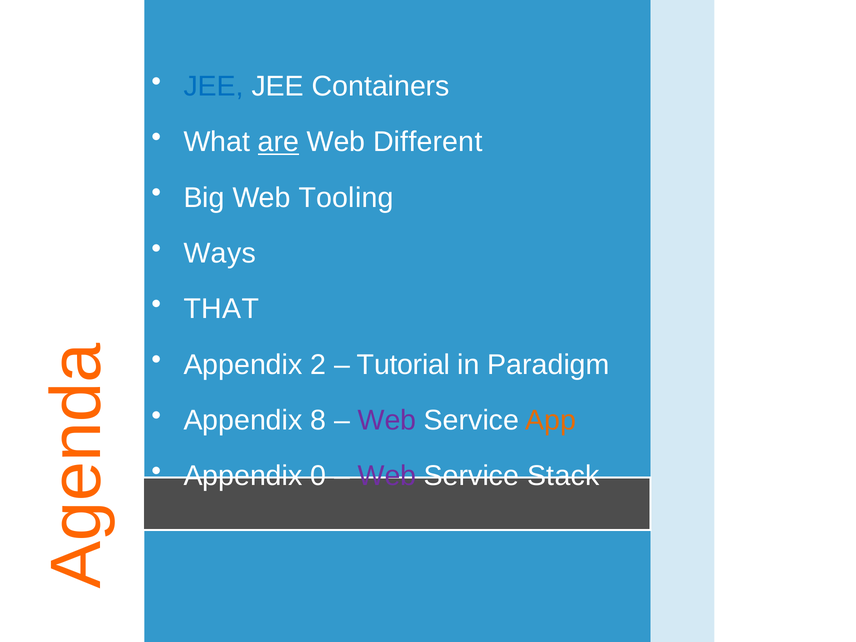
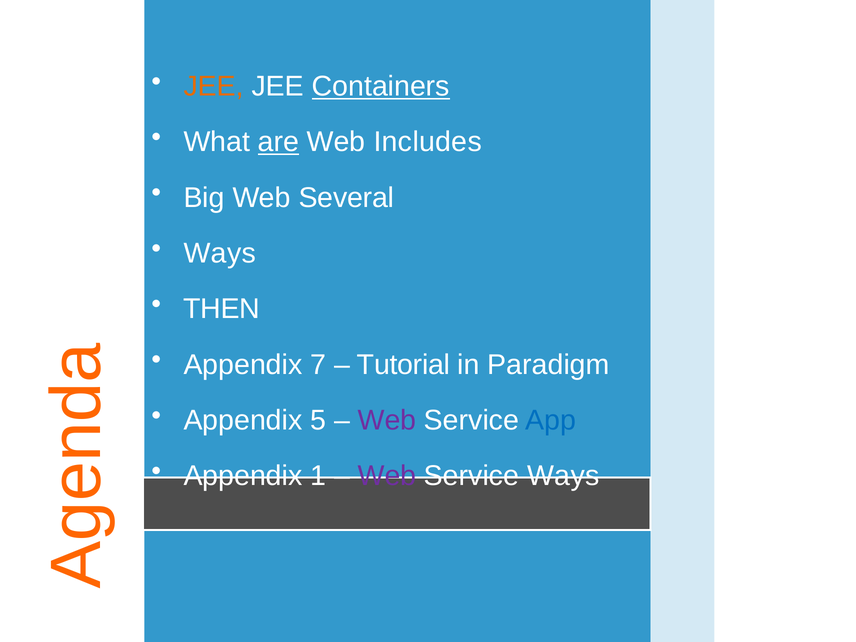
JEE colour: blue -> orange (214, 86)
Containers underline: none -> present (381, 86)
Different: Different -> Includes (428, 142)
Tooling: Tooling -> Several (346, 198)
THAT: THAT -> THEN (222, 309)
2: 2 -> 7 (318, 365)
8: 8 -> 5 (318, 420)
App colour: orange -> blue (551, 420)
0: 0 -> 1 (318, 476)
Service Stack: Stack -> Ways (563, 476)
